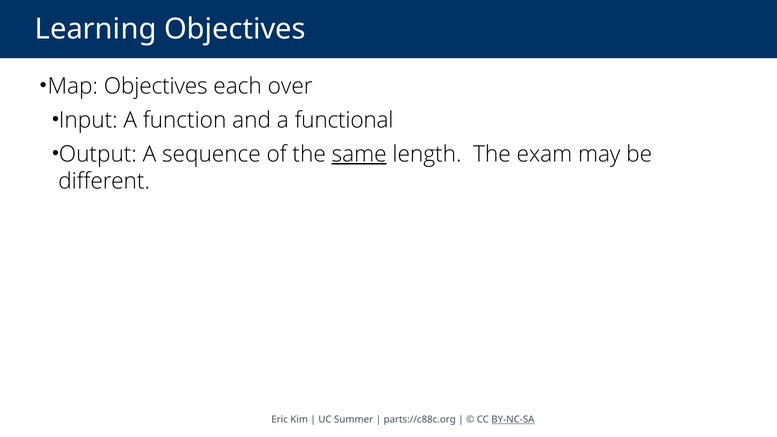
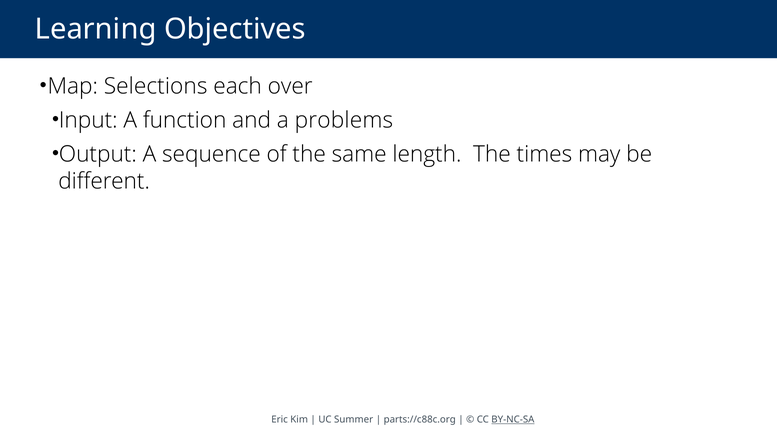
Map Objectives: Objectives -> Selections (156, 86)
functional: functional -> problems (344, 120)
same underline: present -> none (359, 154)
exam: exam -> times (544, 154)
